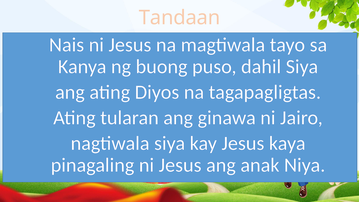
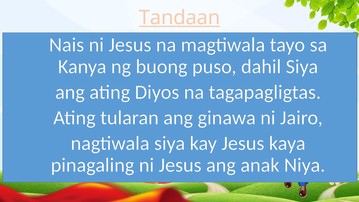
Tandaan underline: none -> present (180, 18)
